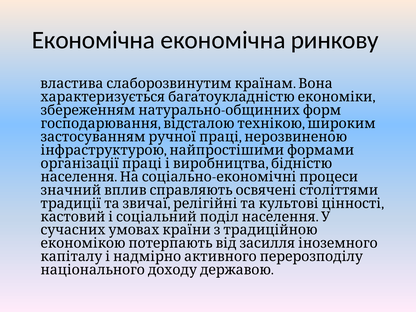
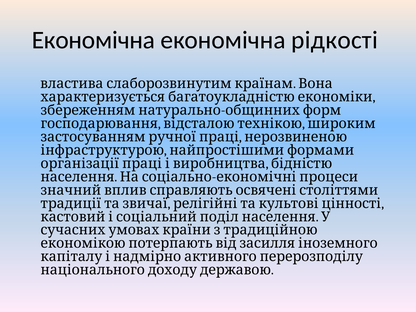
ринкову: ринкову -> рідкості (335, 40)
